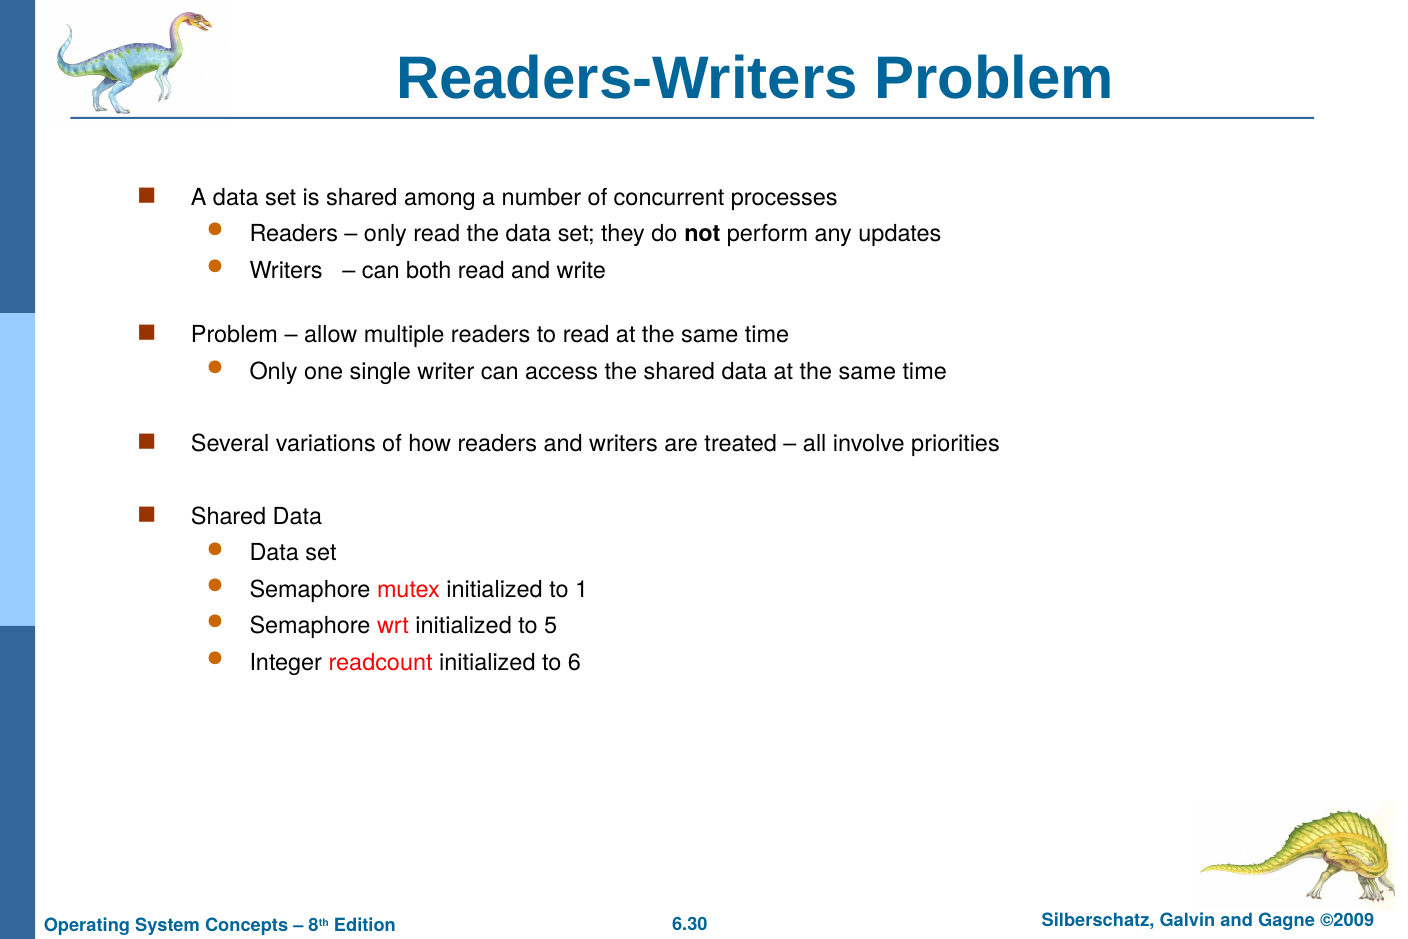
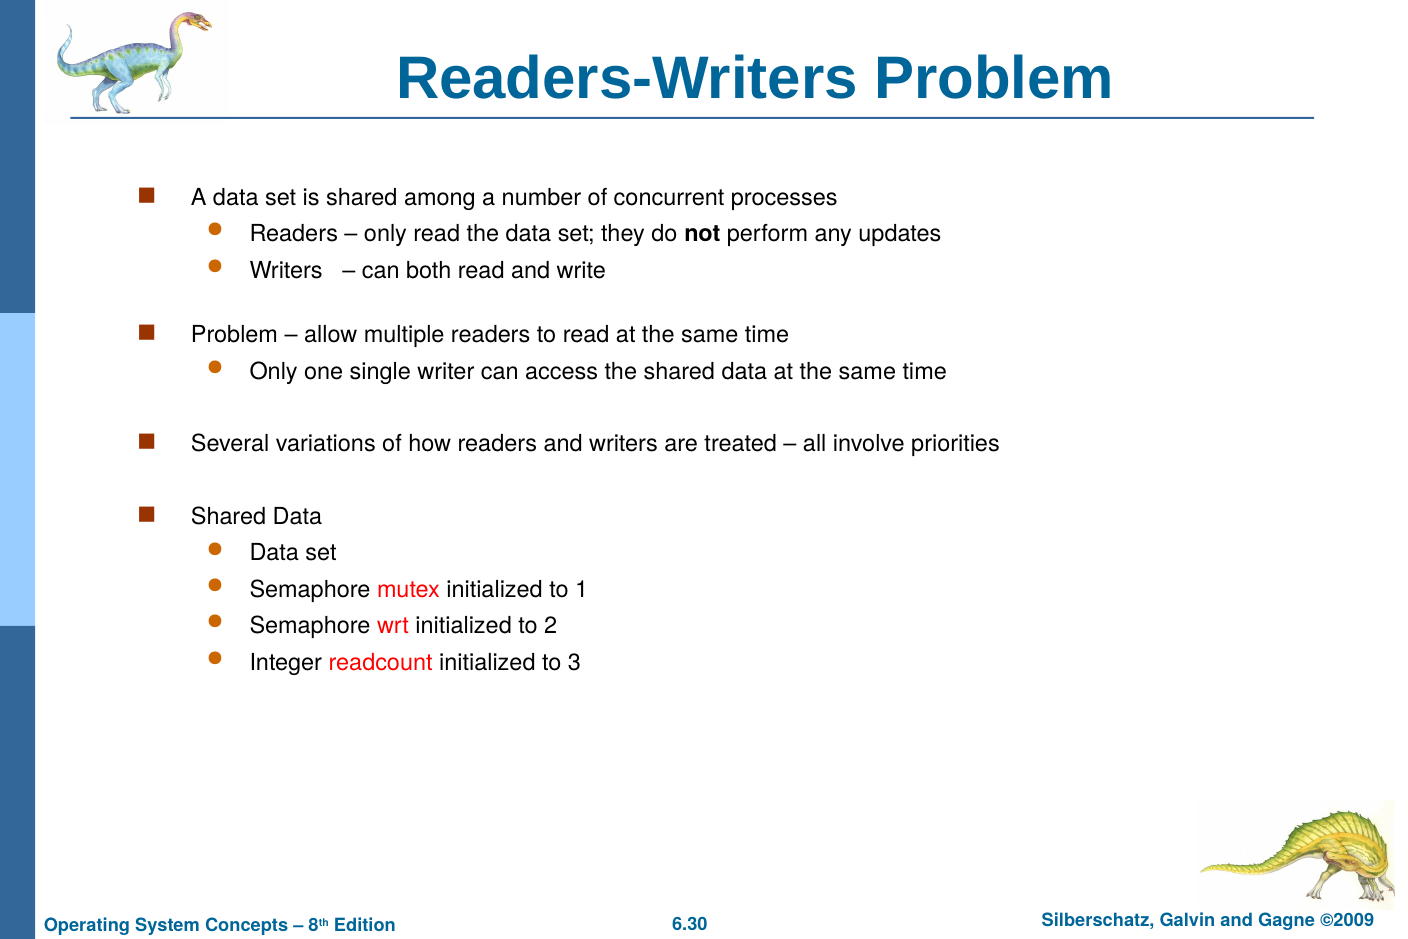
5: 5 -> 2 (551, 626)
6: 6 -> 3 (574, 662)
